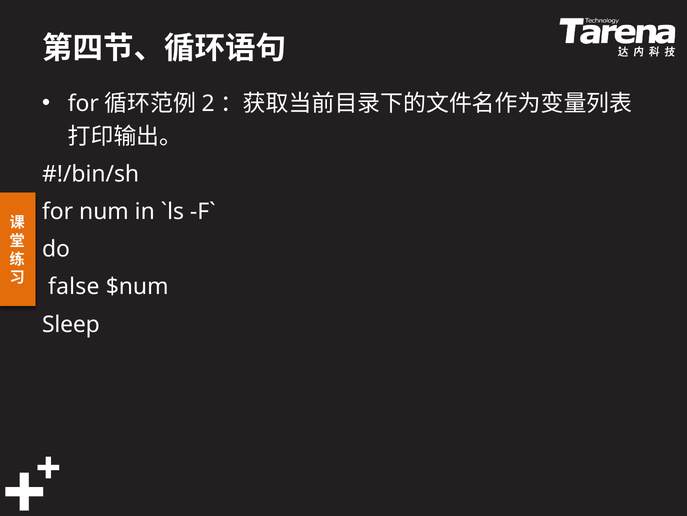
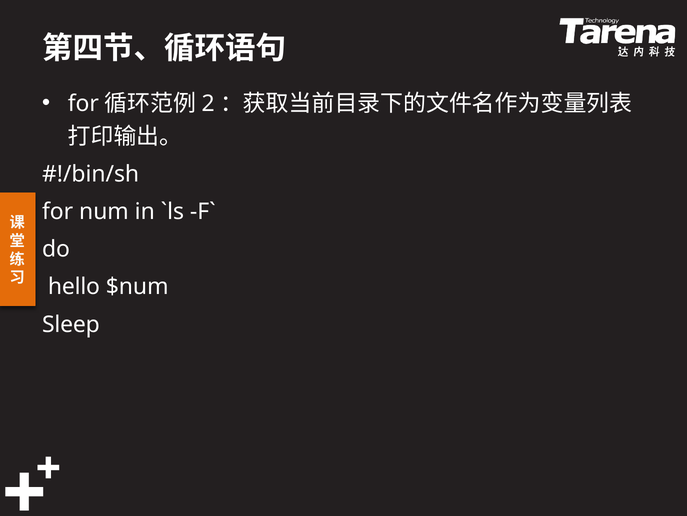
false: false -> hello (74, 286)
